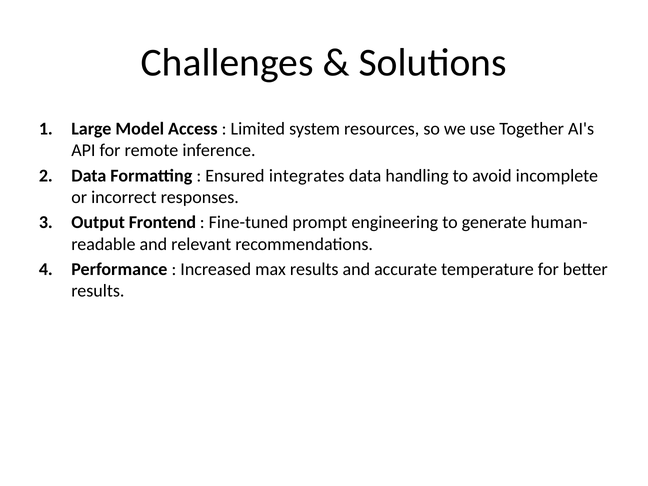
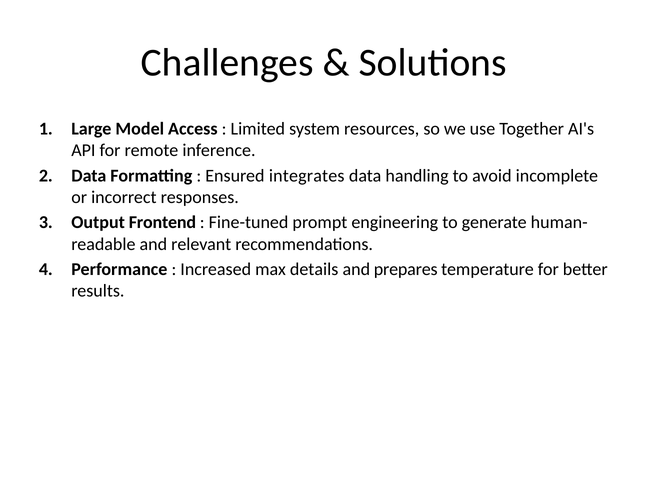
max results: results -> details (314, 269)
accurate: accurate -> prepares (406, 269)
